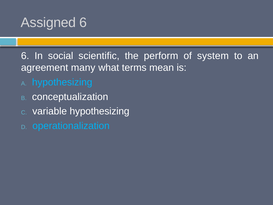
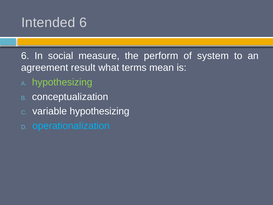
Assigned: Assigned -> Intended (48, 23)
scientific: scientific -> measure (99, 56)
many: many -> result (83, 68)
hypothesizing colour: light blue -> light green (62, 82)
